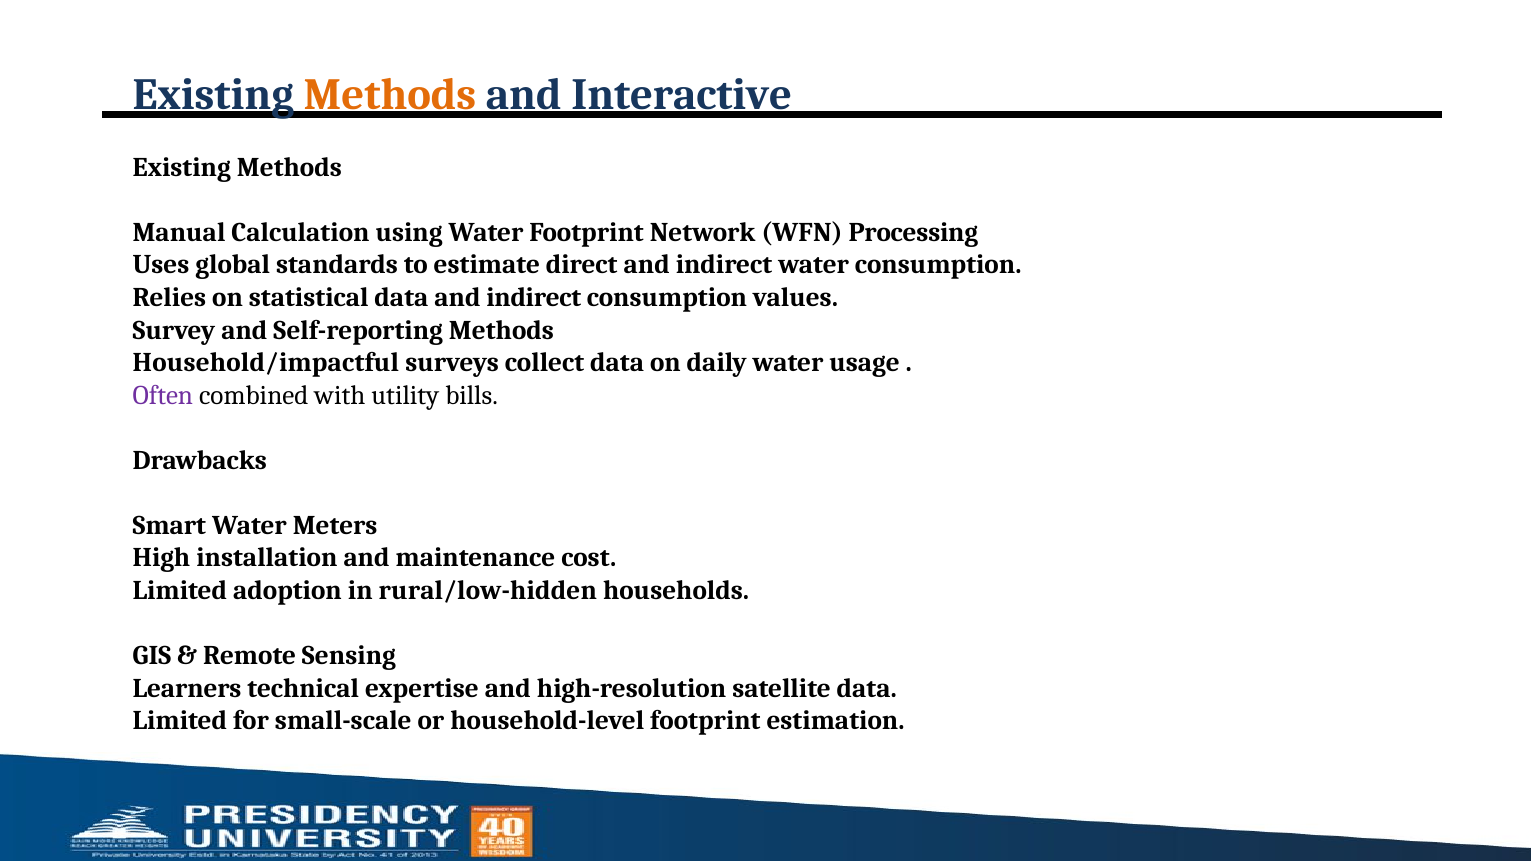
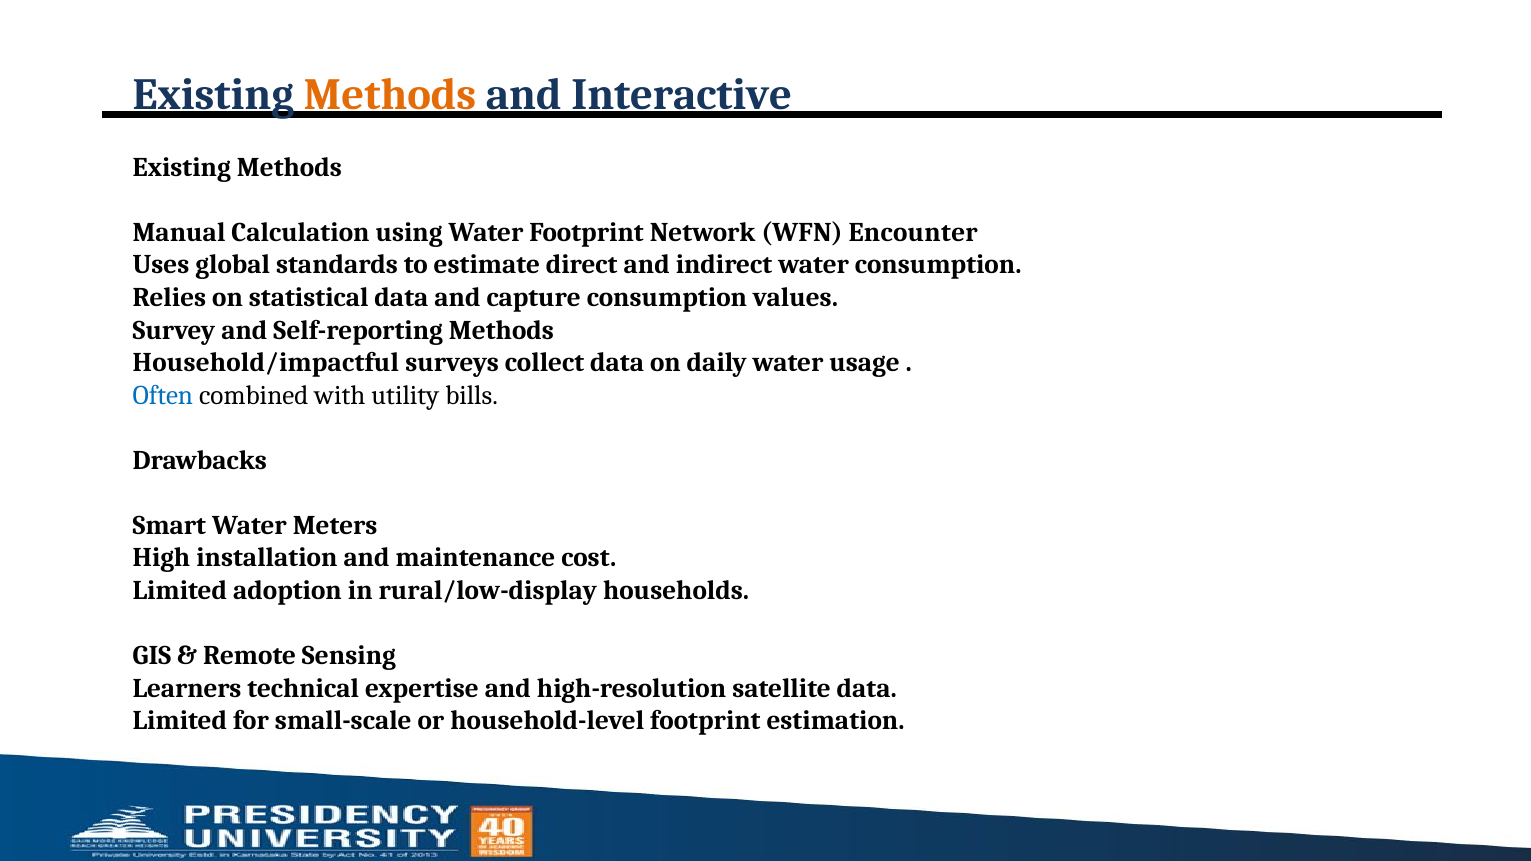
Processing: Processing -> Encounter (913, 233)
data and indirect: indirect -> capture (534, 298)
Often colour: purple -> blue (163, 395)
rural/low-hidden: rural/low-hidden -> rural/low-display (488, 591)
